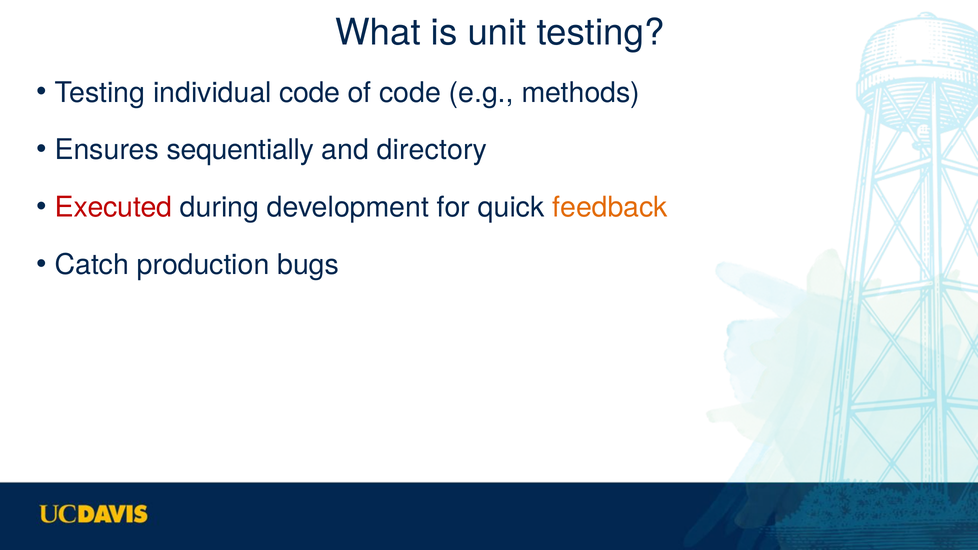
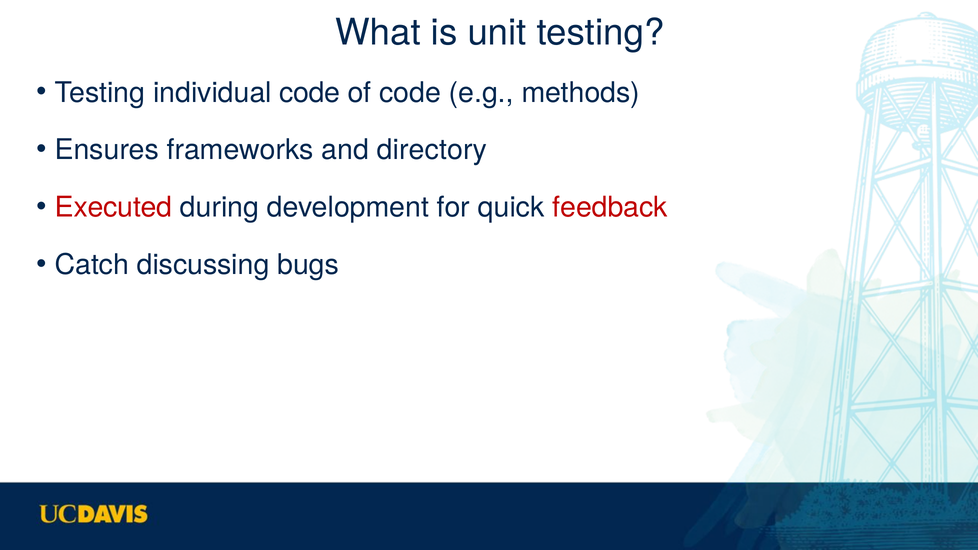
sequentially: sequentially -> frameworks (240, 150)
feedback colour: orange -> red (610, 207)
production: production -> discussing (203, 265)
